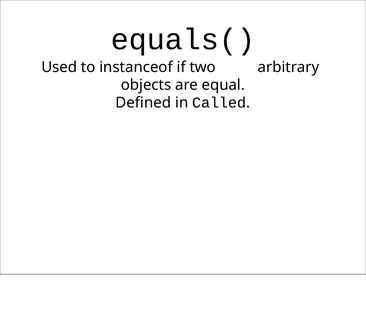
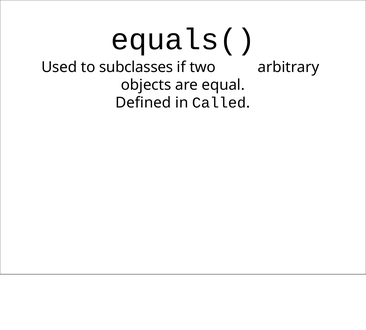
instanceof: instanceof -> subclasses (136, 67)
